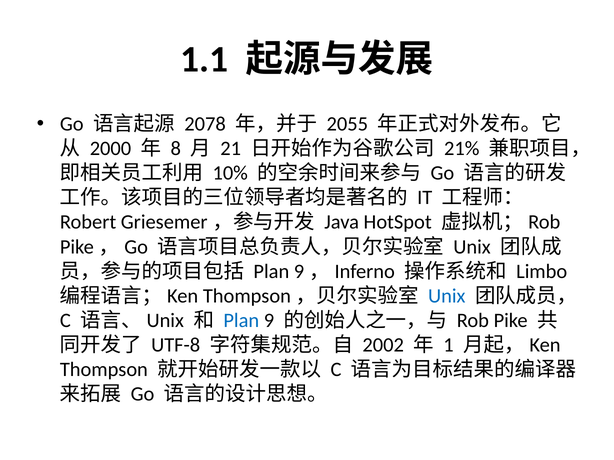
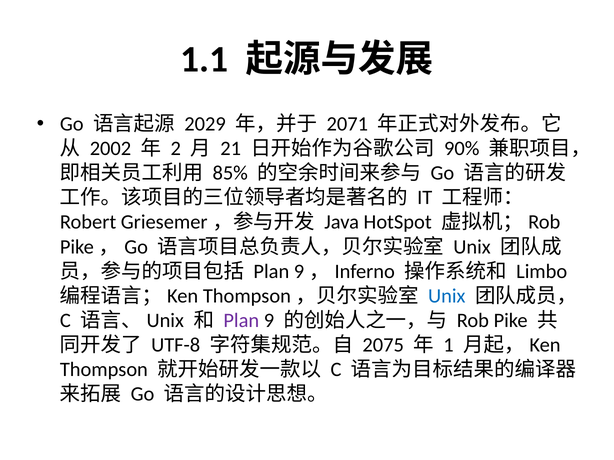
2078: 2078 -> 2029 (205, 124)
2055: 2055 -> 2071 (347, 124)
2000: 2000 -> 2002 (110, 149)
8: 8 -> 2 (176, 149)
21%: 21% -> 90% (462, 149)
10%: 10% -> 85% (230, 173)
Plan colour: blue -> purple (241, 321)
2002: 2002 -> 2075 (383, 345)
